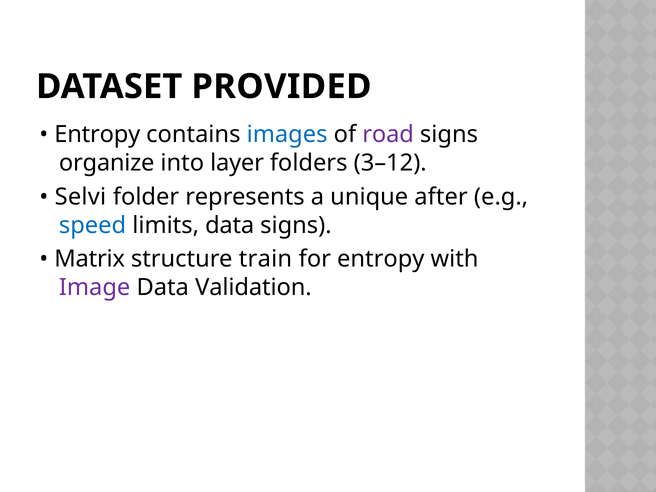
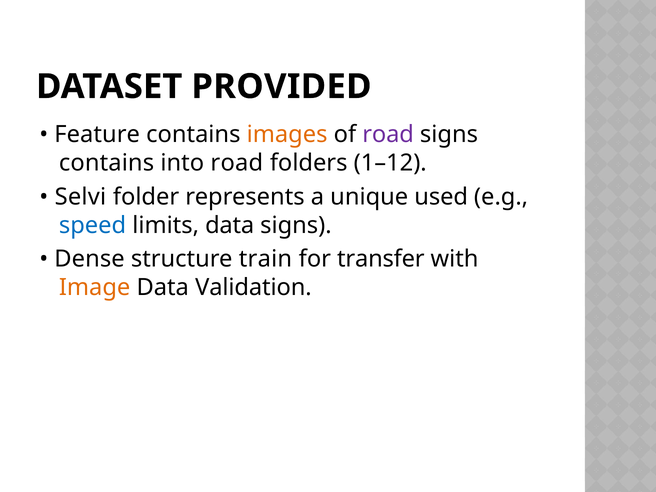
Entropy: Entropy -> Feature (97, 135)
images colour: blue -> orange (287, 135)
organize: organize -> contains (107, 163)
into layer: layer -> road (237, 163)
3–12: 3–12 -> 1–12 (390, 163)
after: after -> used (441, 197)
Matrix: Matrix -> Dense (90, 259)
for entropy: entropy -> transfer (381, 259)
Image colour: purple -> orange (95, 288)
